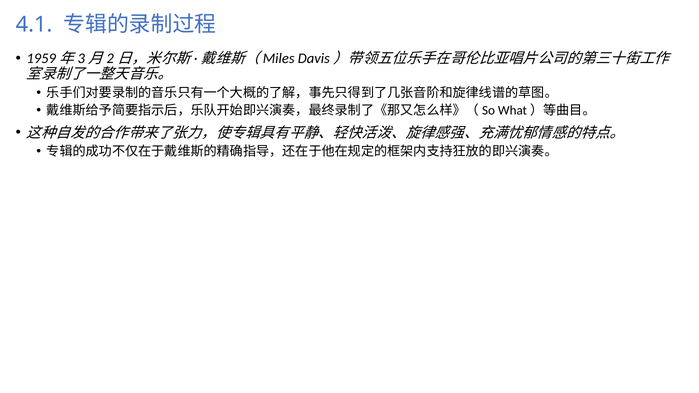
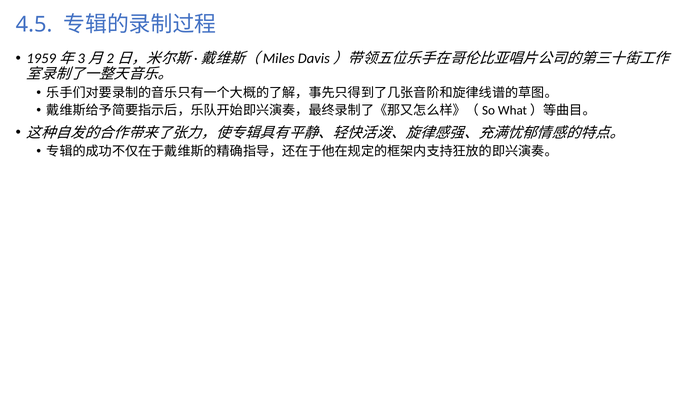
4.1: 4.1 -> 4.5 (34, 25)
